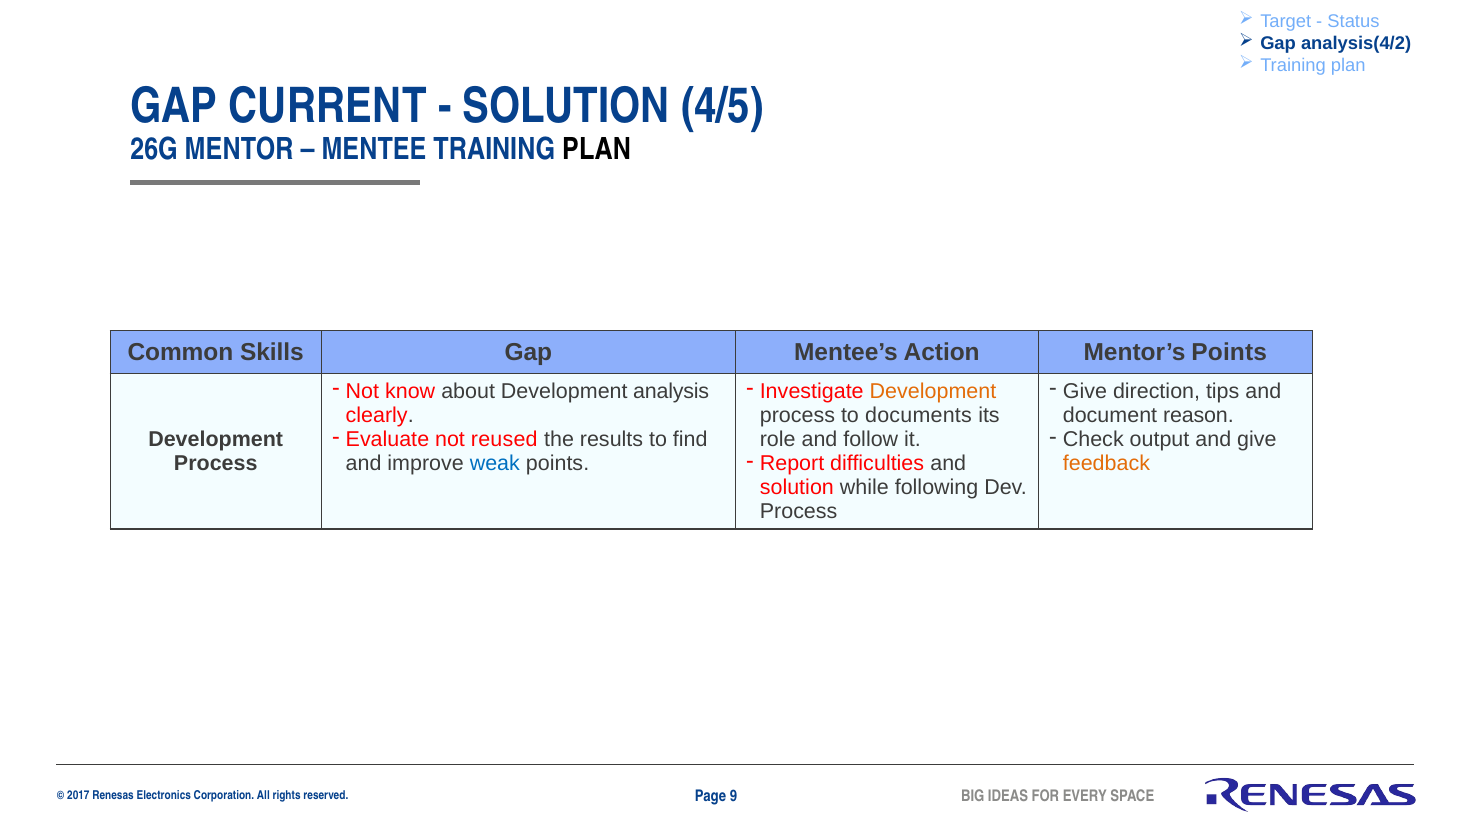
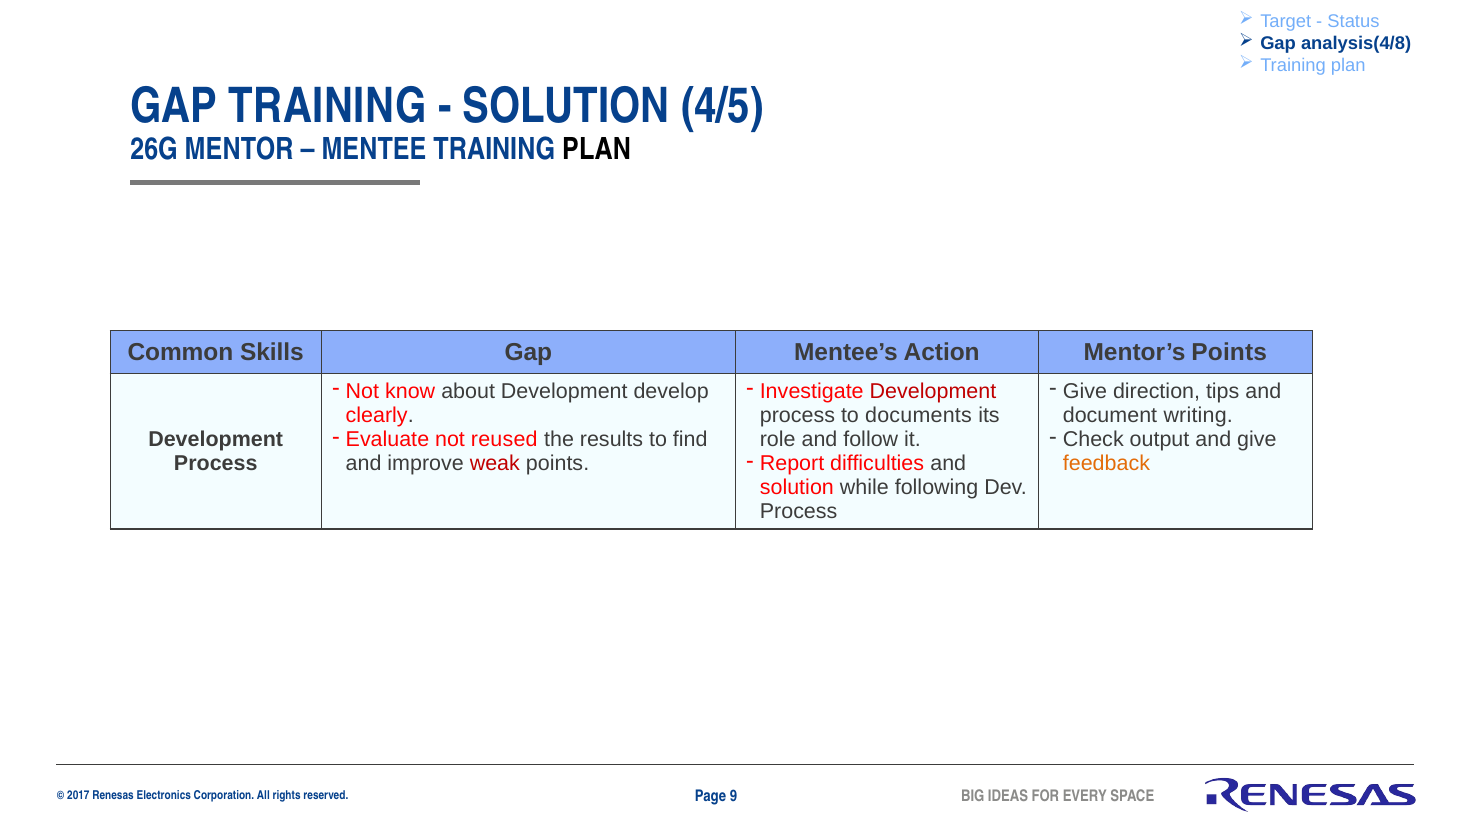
analysis(4/2: analysis(4/2 -> analysis(4/8 (1356, 44)
GAP CURRENT: CURRENT -> TRAINING (328, 107)
analysis: analysis -> develop (671, 391)
Development colour: orange -> red (933, 391)
reason: reason -> writing (1198, 415)
weak colour: blue -> red (495, 464)
